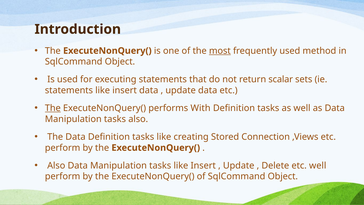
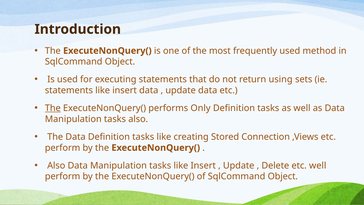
most underline: present -> none (220, 51)
scalar: scalar -> using (281, 79)
With: With -> Only (201, 108)
